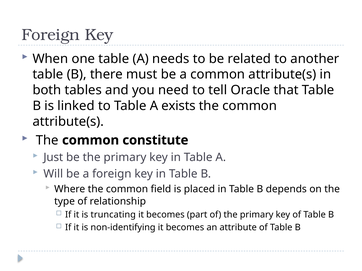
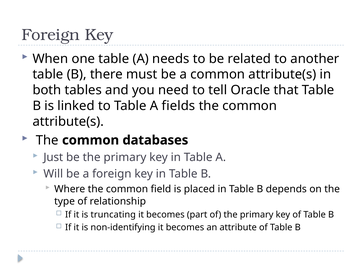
exists: exists -> fields (178, 106)
constitute: constitute -> databases (155, 140)
